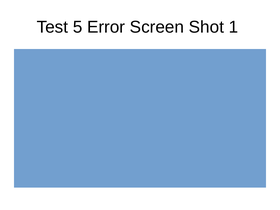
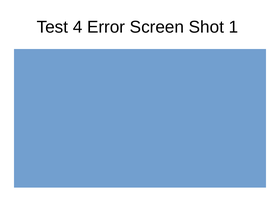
5: 5 -> 4 (78, 27)
